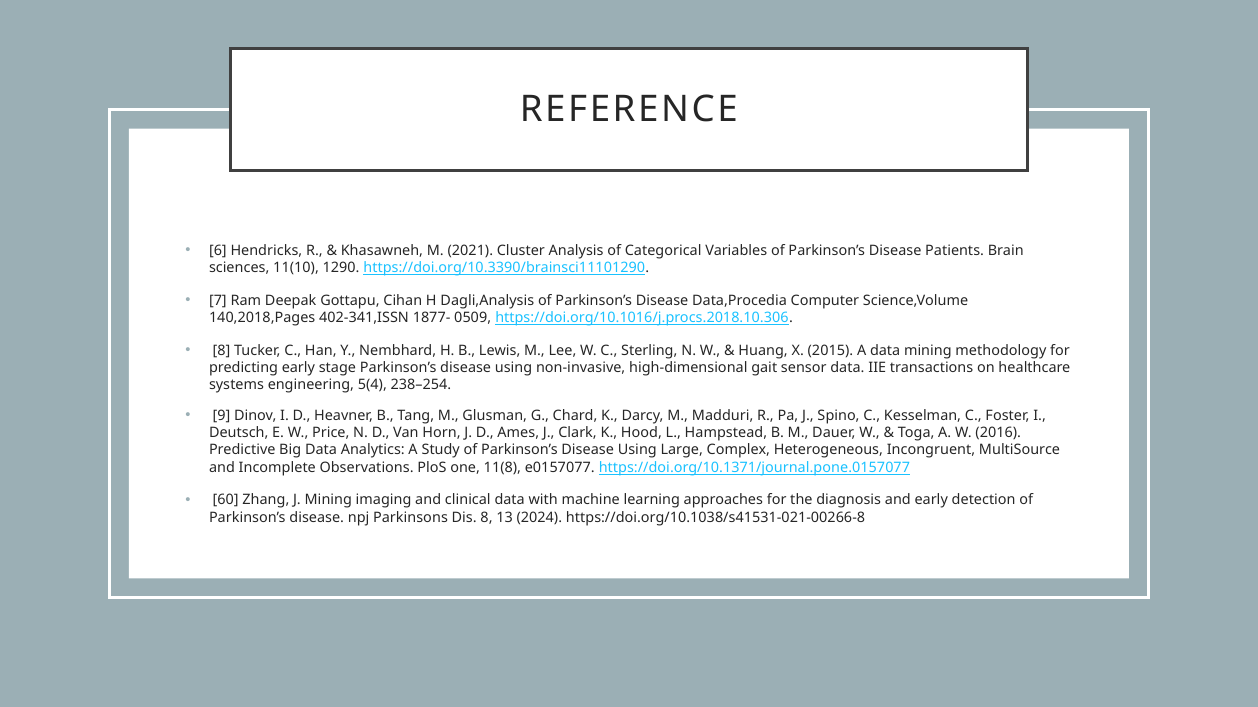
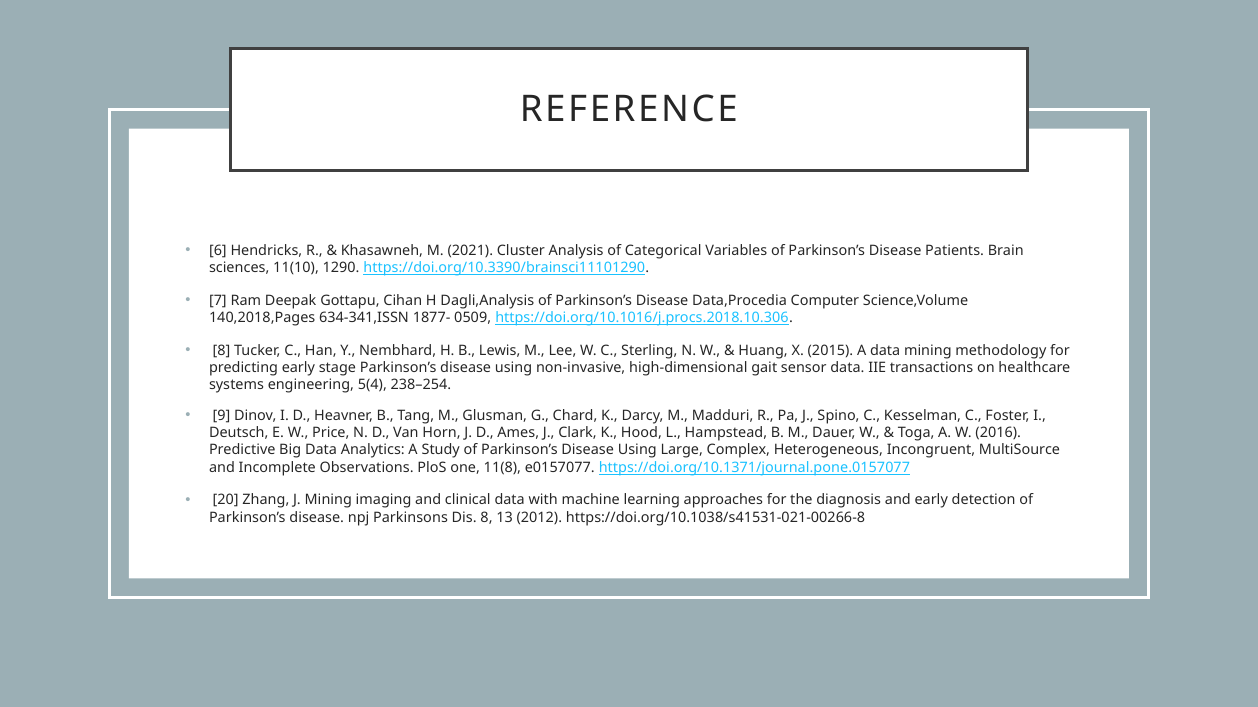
402-341,ISSN: 402-341,ISSN -> 634-341,ISSN (364, 318)
60: 60 -> 20 (226, 501)
2024: 2024 -> 2012 (539, 518)
